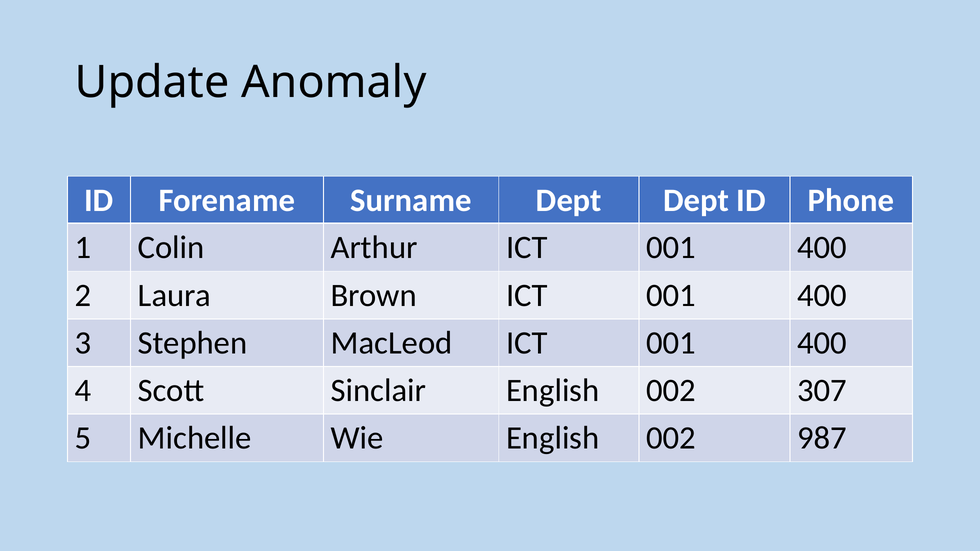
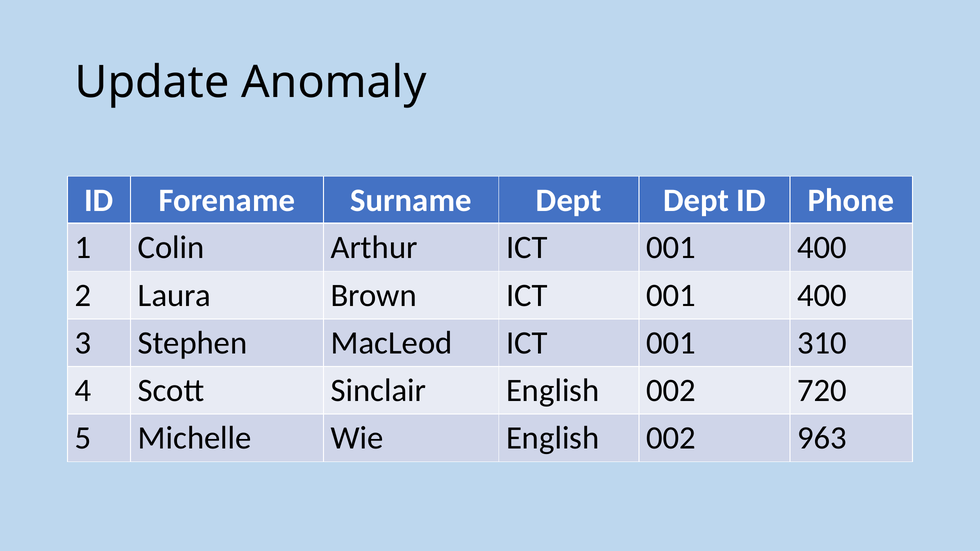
MacLeod ICT 001 400: 400 -> 310 (822, 343)
307: 307 -> 720 (822, 391)
987: 987 -> 963 (822, 438)
